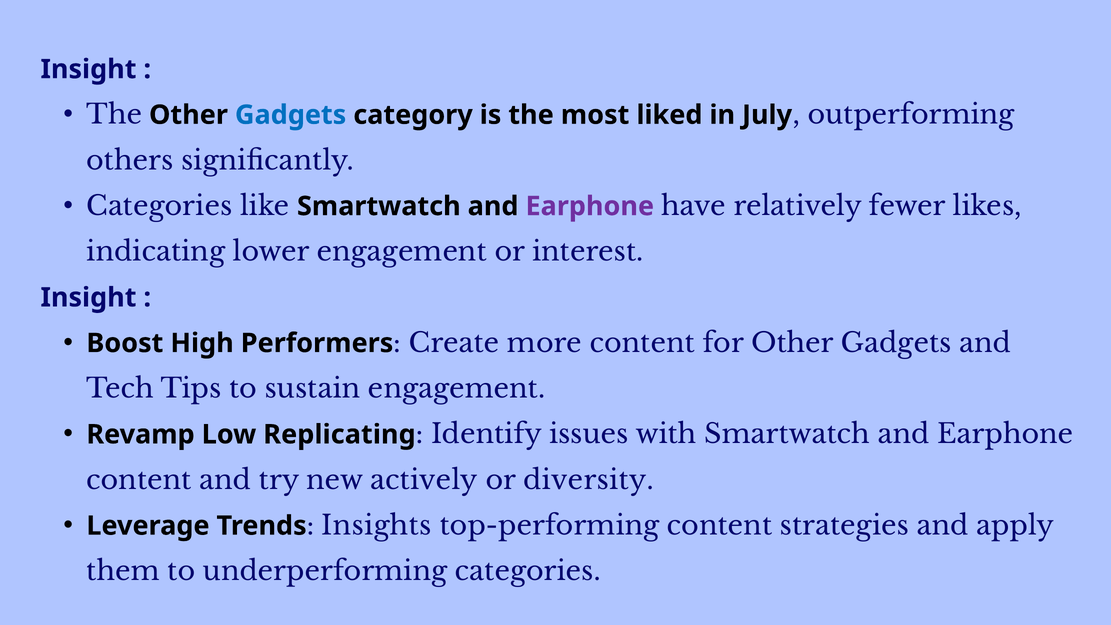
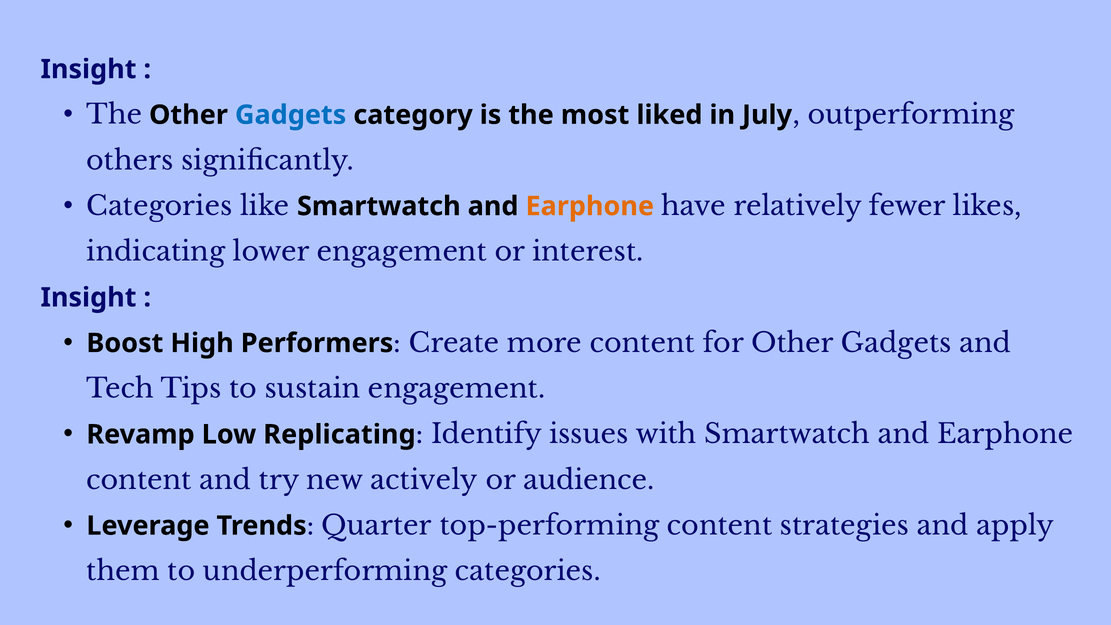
Earphone colour: purple -> orange (590, 206)
diversity: diversity -> audience (589, 480)
Insights: Insights -> Quarter (376, 526)
